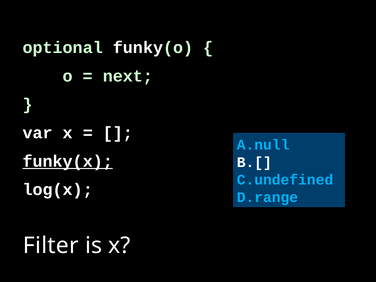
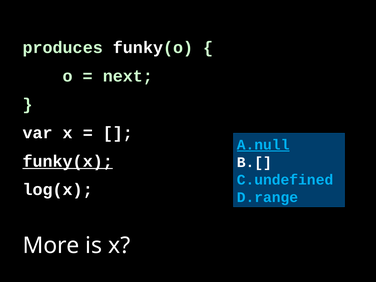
optional: optional -> produces (63, 48)
A.null underline: none -> present (263, 145)
Filter: Filter -> More (51, 246)
